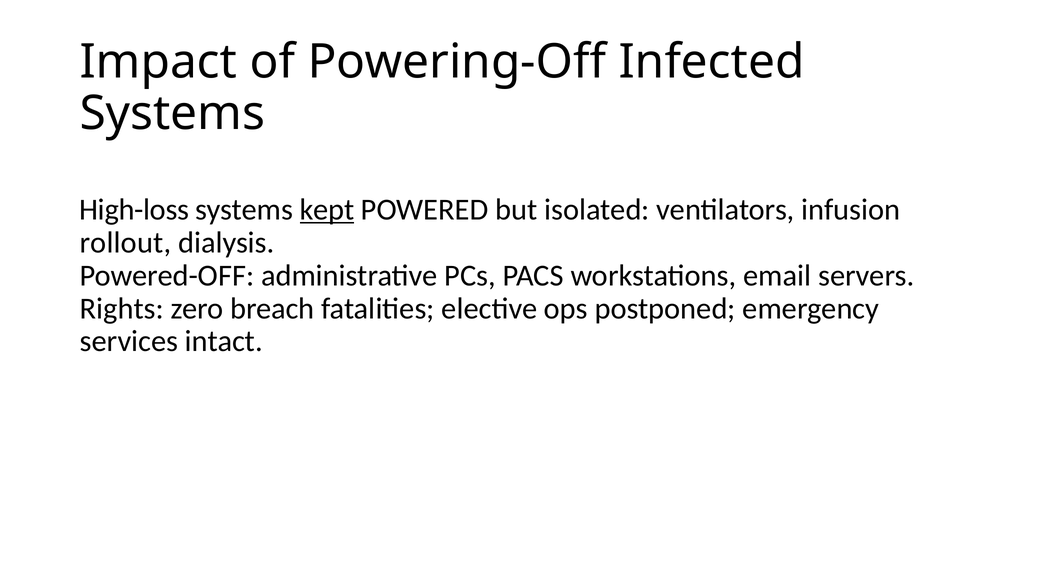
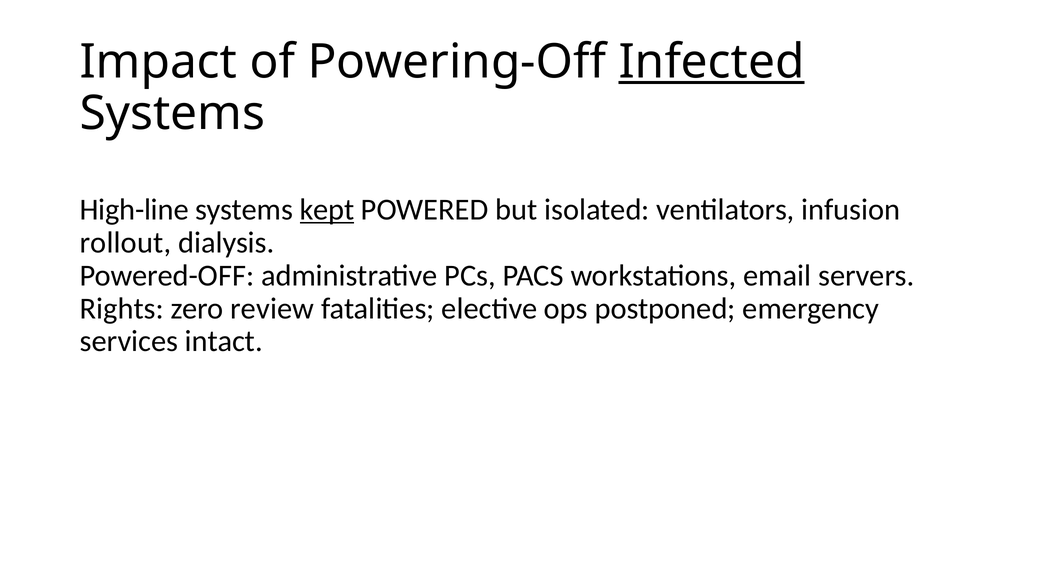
Infected underline: none -> present (712, 62)
High-loss: High-loss -> High-line (134, 210)
breach: breach -> review (272, 308)
